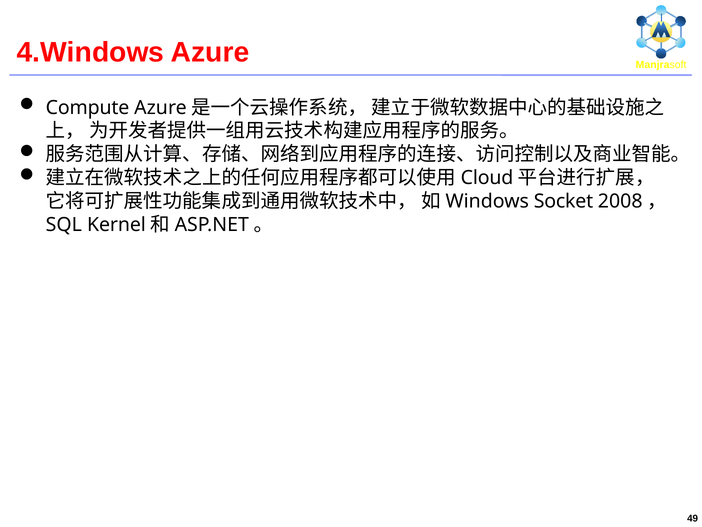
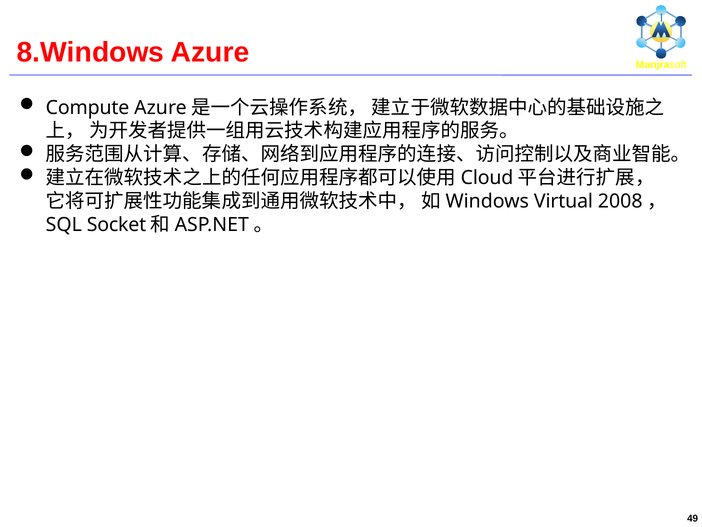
4.Windows: 4.Windows -> 8.Windows (90, 52)
Socket: Socket -> Virtual (563, 201)
Kernel: Kernel -> Socket (117, 225)
